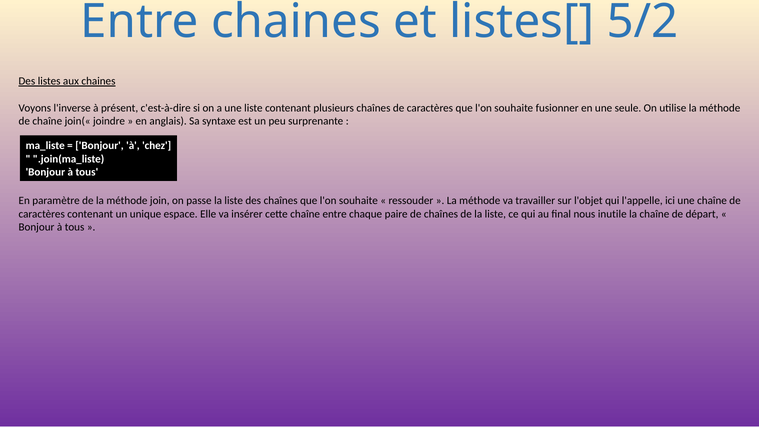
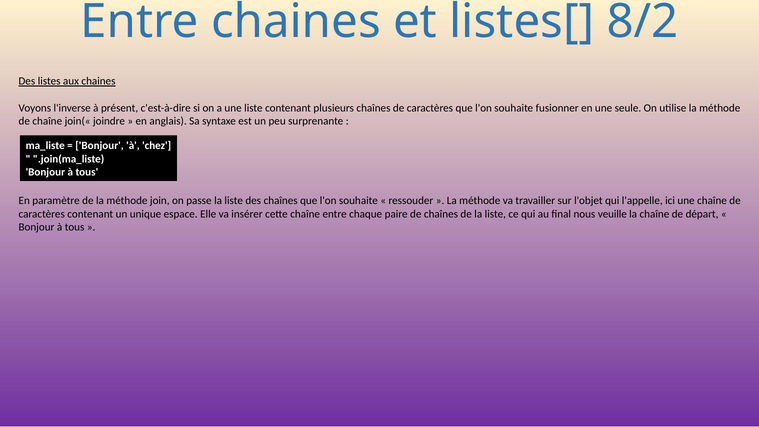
5/2: 5/2 -> 8/2 (642, 22)
inutile: inutile -> veuille (612, 214)
